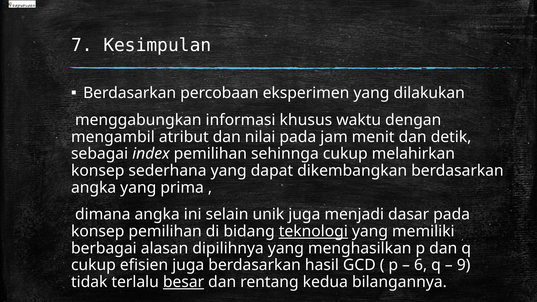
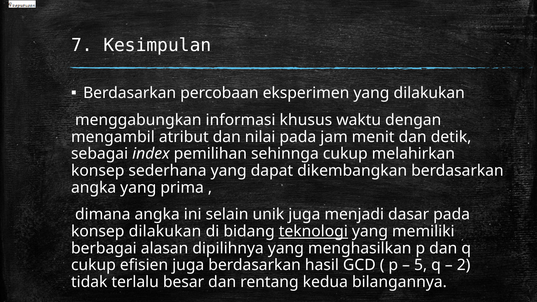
konsep pemilihan: pemilihan -> dilakukan (165, 231)
6: 6 -> 5 (421, 265)
9: 9 -> 2 (464, 265)
besar underline: present -> none (184, 282)
